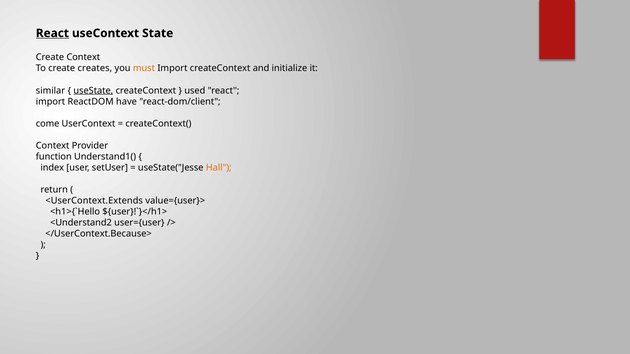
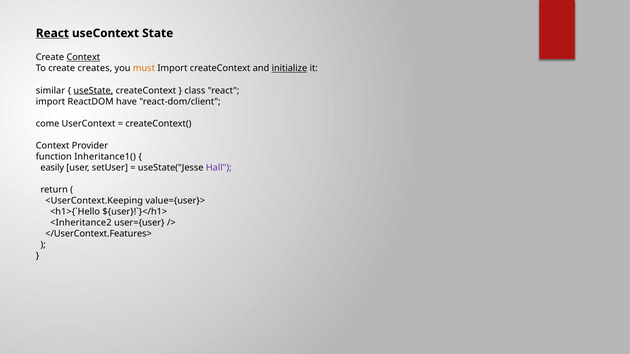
Context underline: none -> present (83, 57)
initialize underline: none -> present (289, 69)
used: used -> class (195, 91)
Understand1(: Understand1( -> Inheritance1( (105, 157)
index: index -> easily (52, 168)
Hall colour: orange -> purple (219, 168)
<UserContext.Extends: <UserContext.Extends -> <UserContext.Keeping (94, 201)
<Understand2: <Understand2 -> <Inheritance2 (81, 223)
</UserContext.Because>: </UserContext.Because> -> </UserContext.Features> (99, 234)
